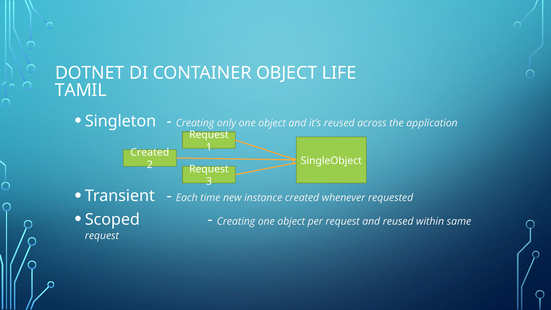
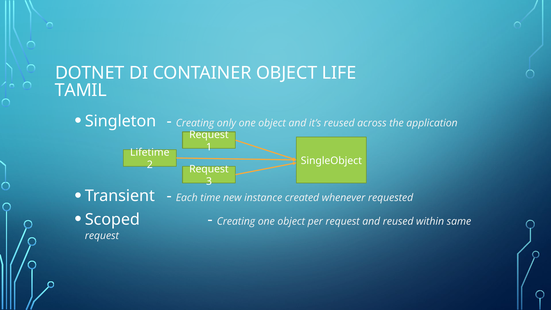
Created: Created -> Lifetime (150, 152)
